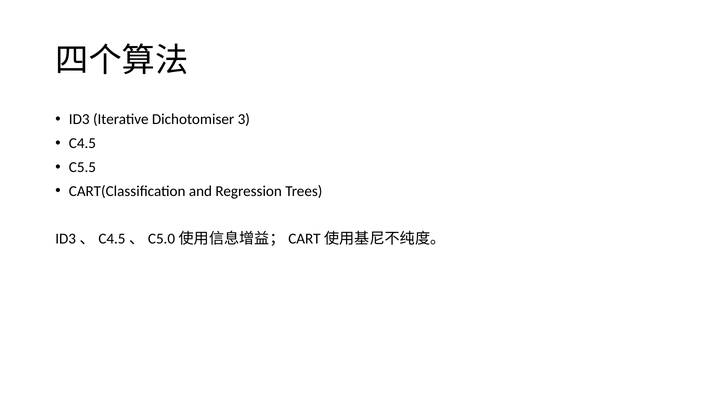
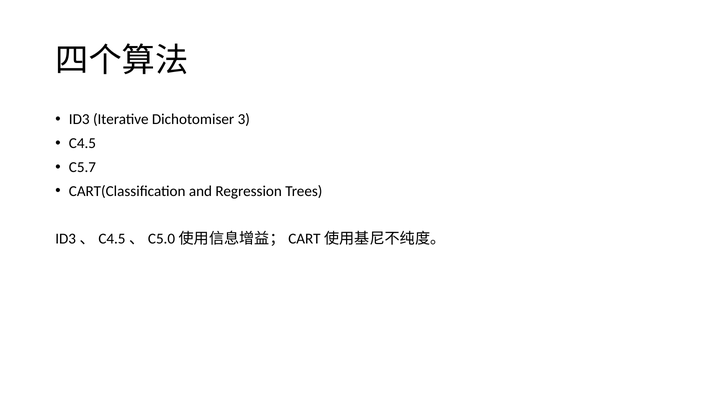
C5.5: C5.5 -> C5.7 (82, 167)
